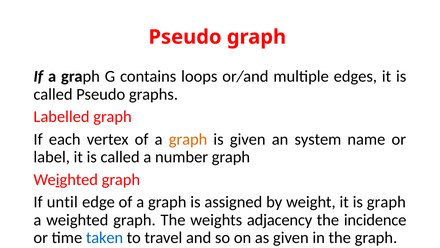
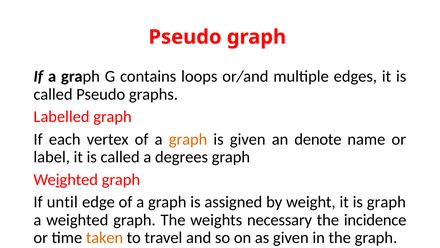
system: system -> denote (318, 139)
number: number -> degrees (182, 157)
adjacency: adjacency -> necessary (280, 219)
taken colour: blue -> orange (105, 237)
